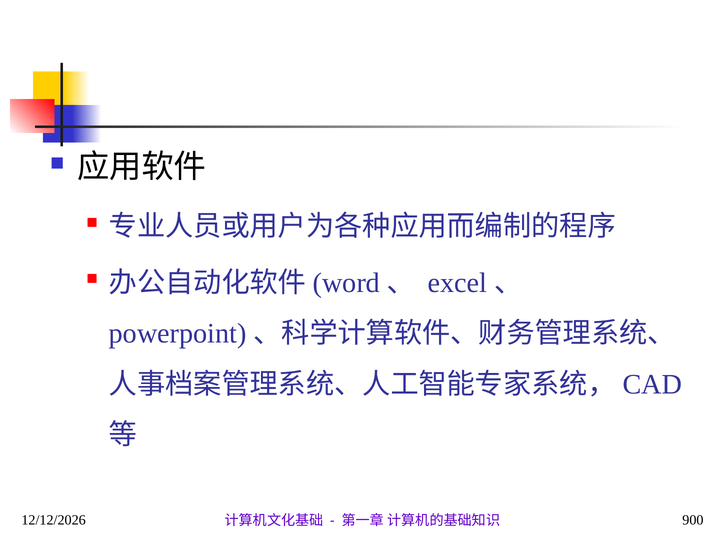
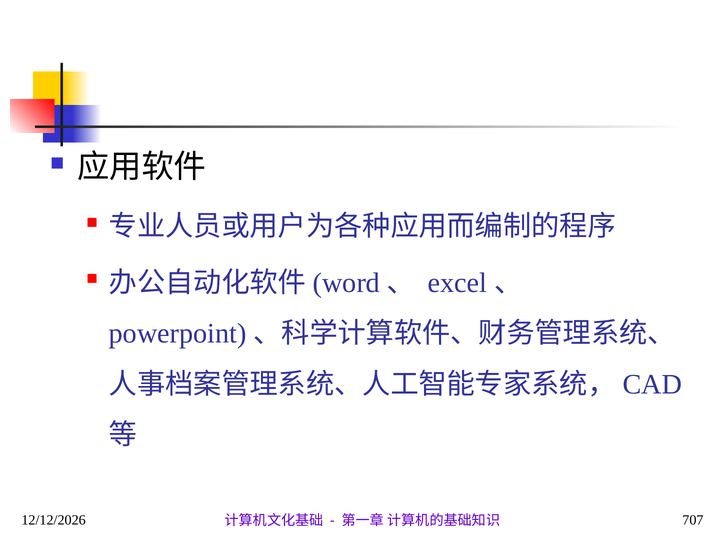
900: 900 -> 707 (693, 520)
